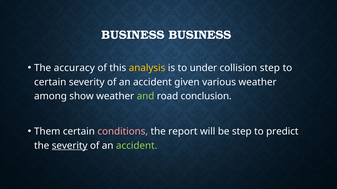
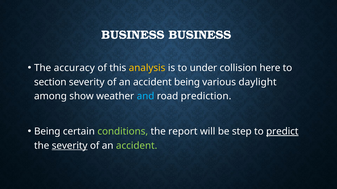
collision step: step -> here (270, 68)
certain: certain -> section (50, 82)
accident given: given -> being (187, 82)
various weather: weather -> daylight (258, 82)
and colour: light green -> light blue (146, 96)
conclusion: conclusion -> prediction (206, 96)
Them: Them -> Being (47, 132)
conditions colour: pink -> light green (123, 132)
predict underline: none -> present (282, 132)
